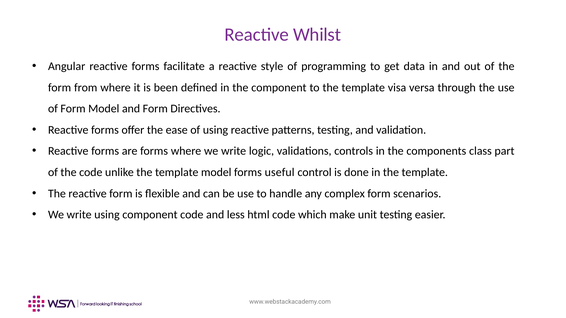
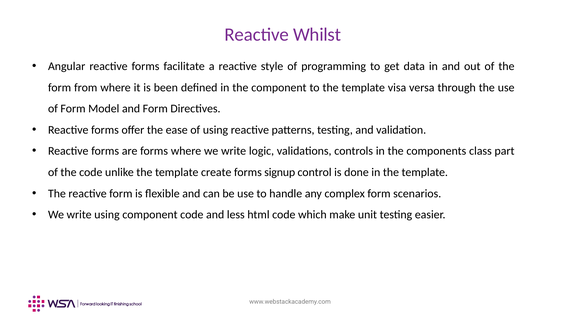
template model: model -> create (216, 172)
useful: useful -> signup (280, 172)
